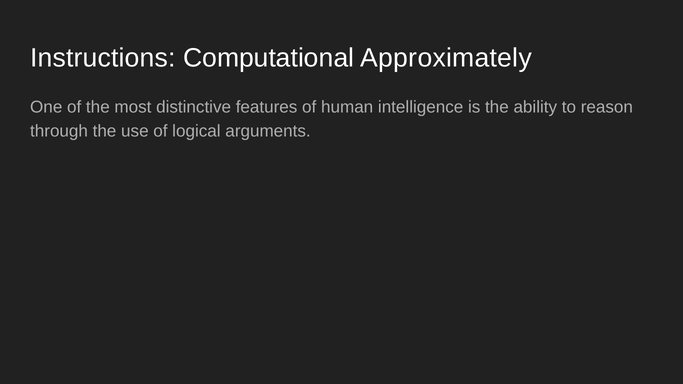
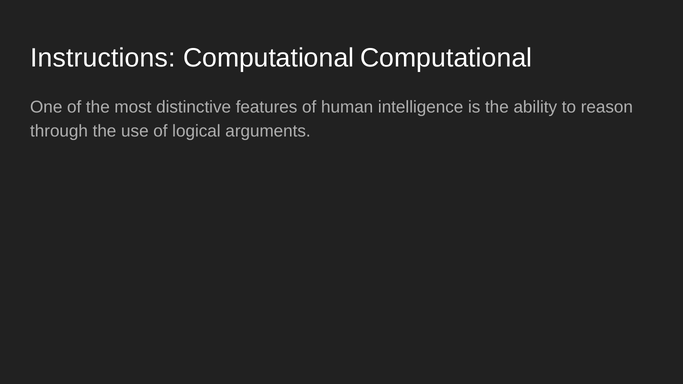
Computational Approximately: Approximately -> Computational (446, 58)
